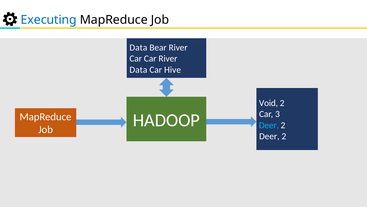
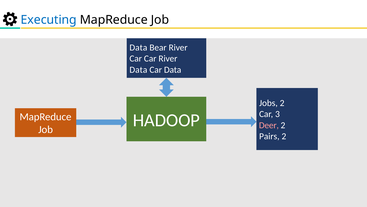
Car Hive: Hive -> Data (173, 70)
Void: Void -> Jobs (268, 103)
Deer colour: light blue -> pink (269, 125)
Deer: Deer -> Pairs (269, 136)
